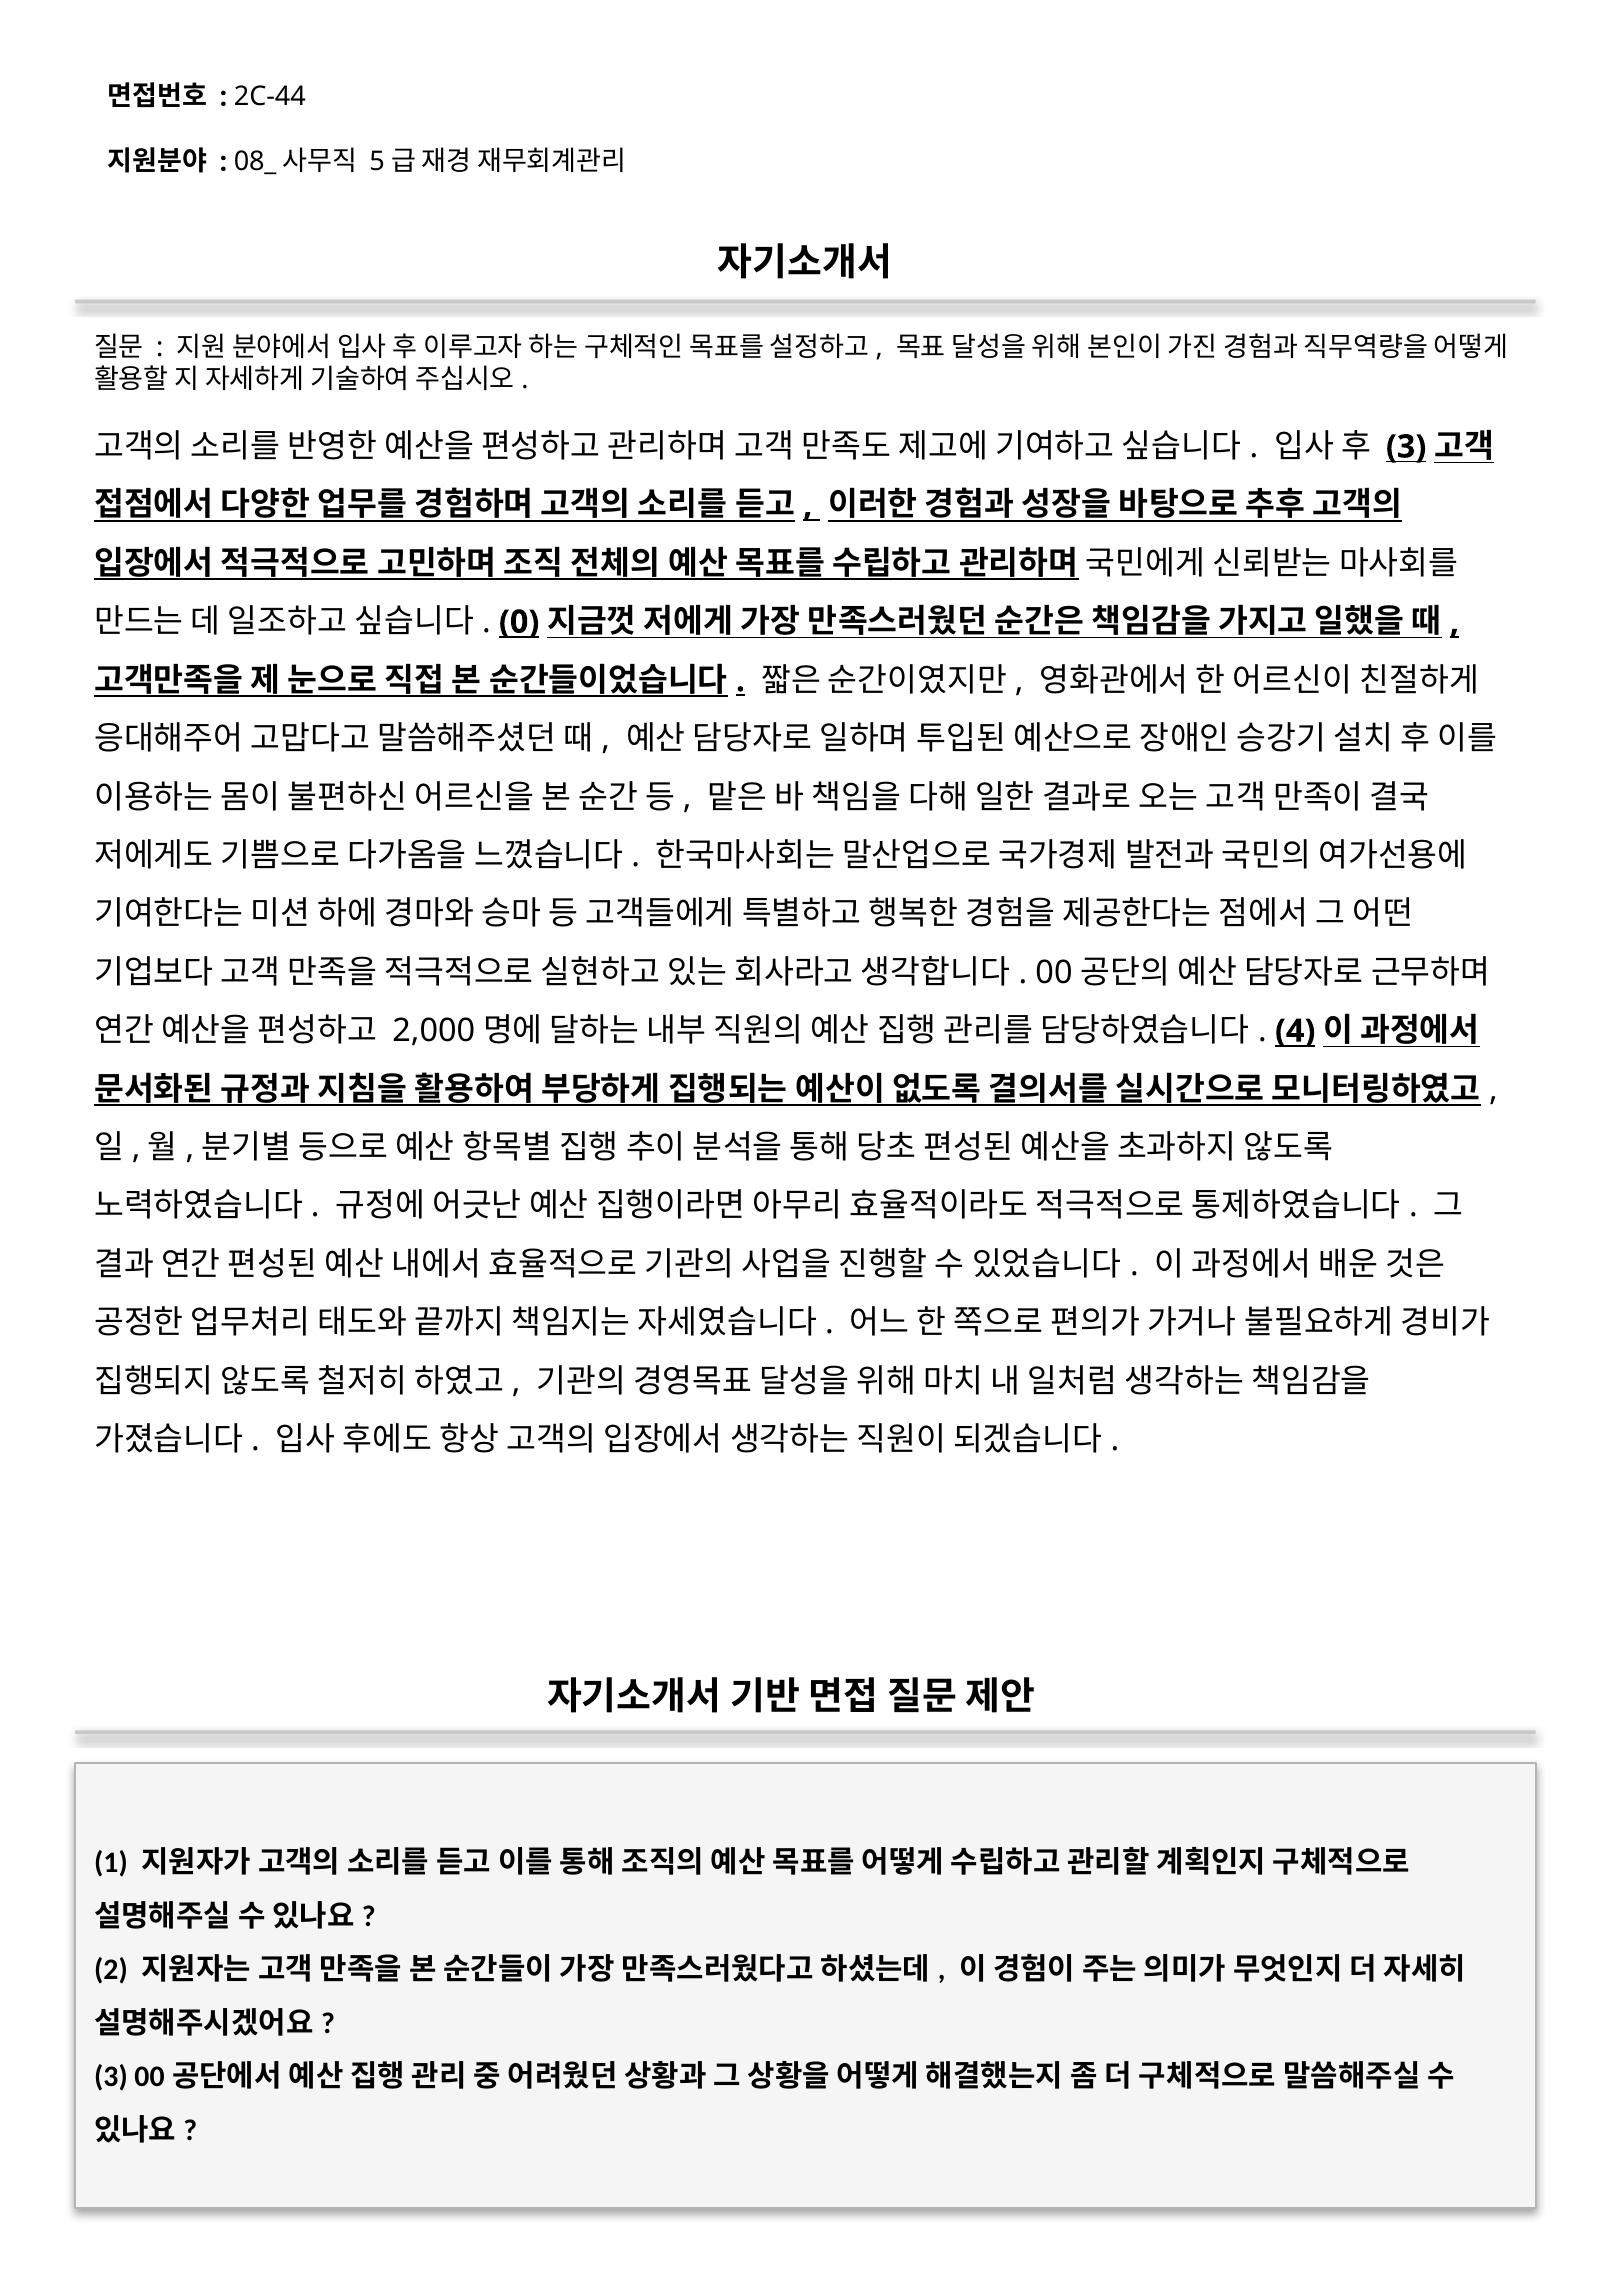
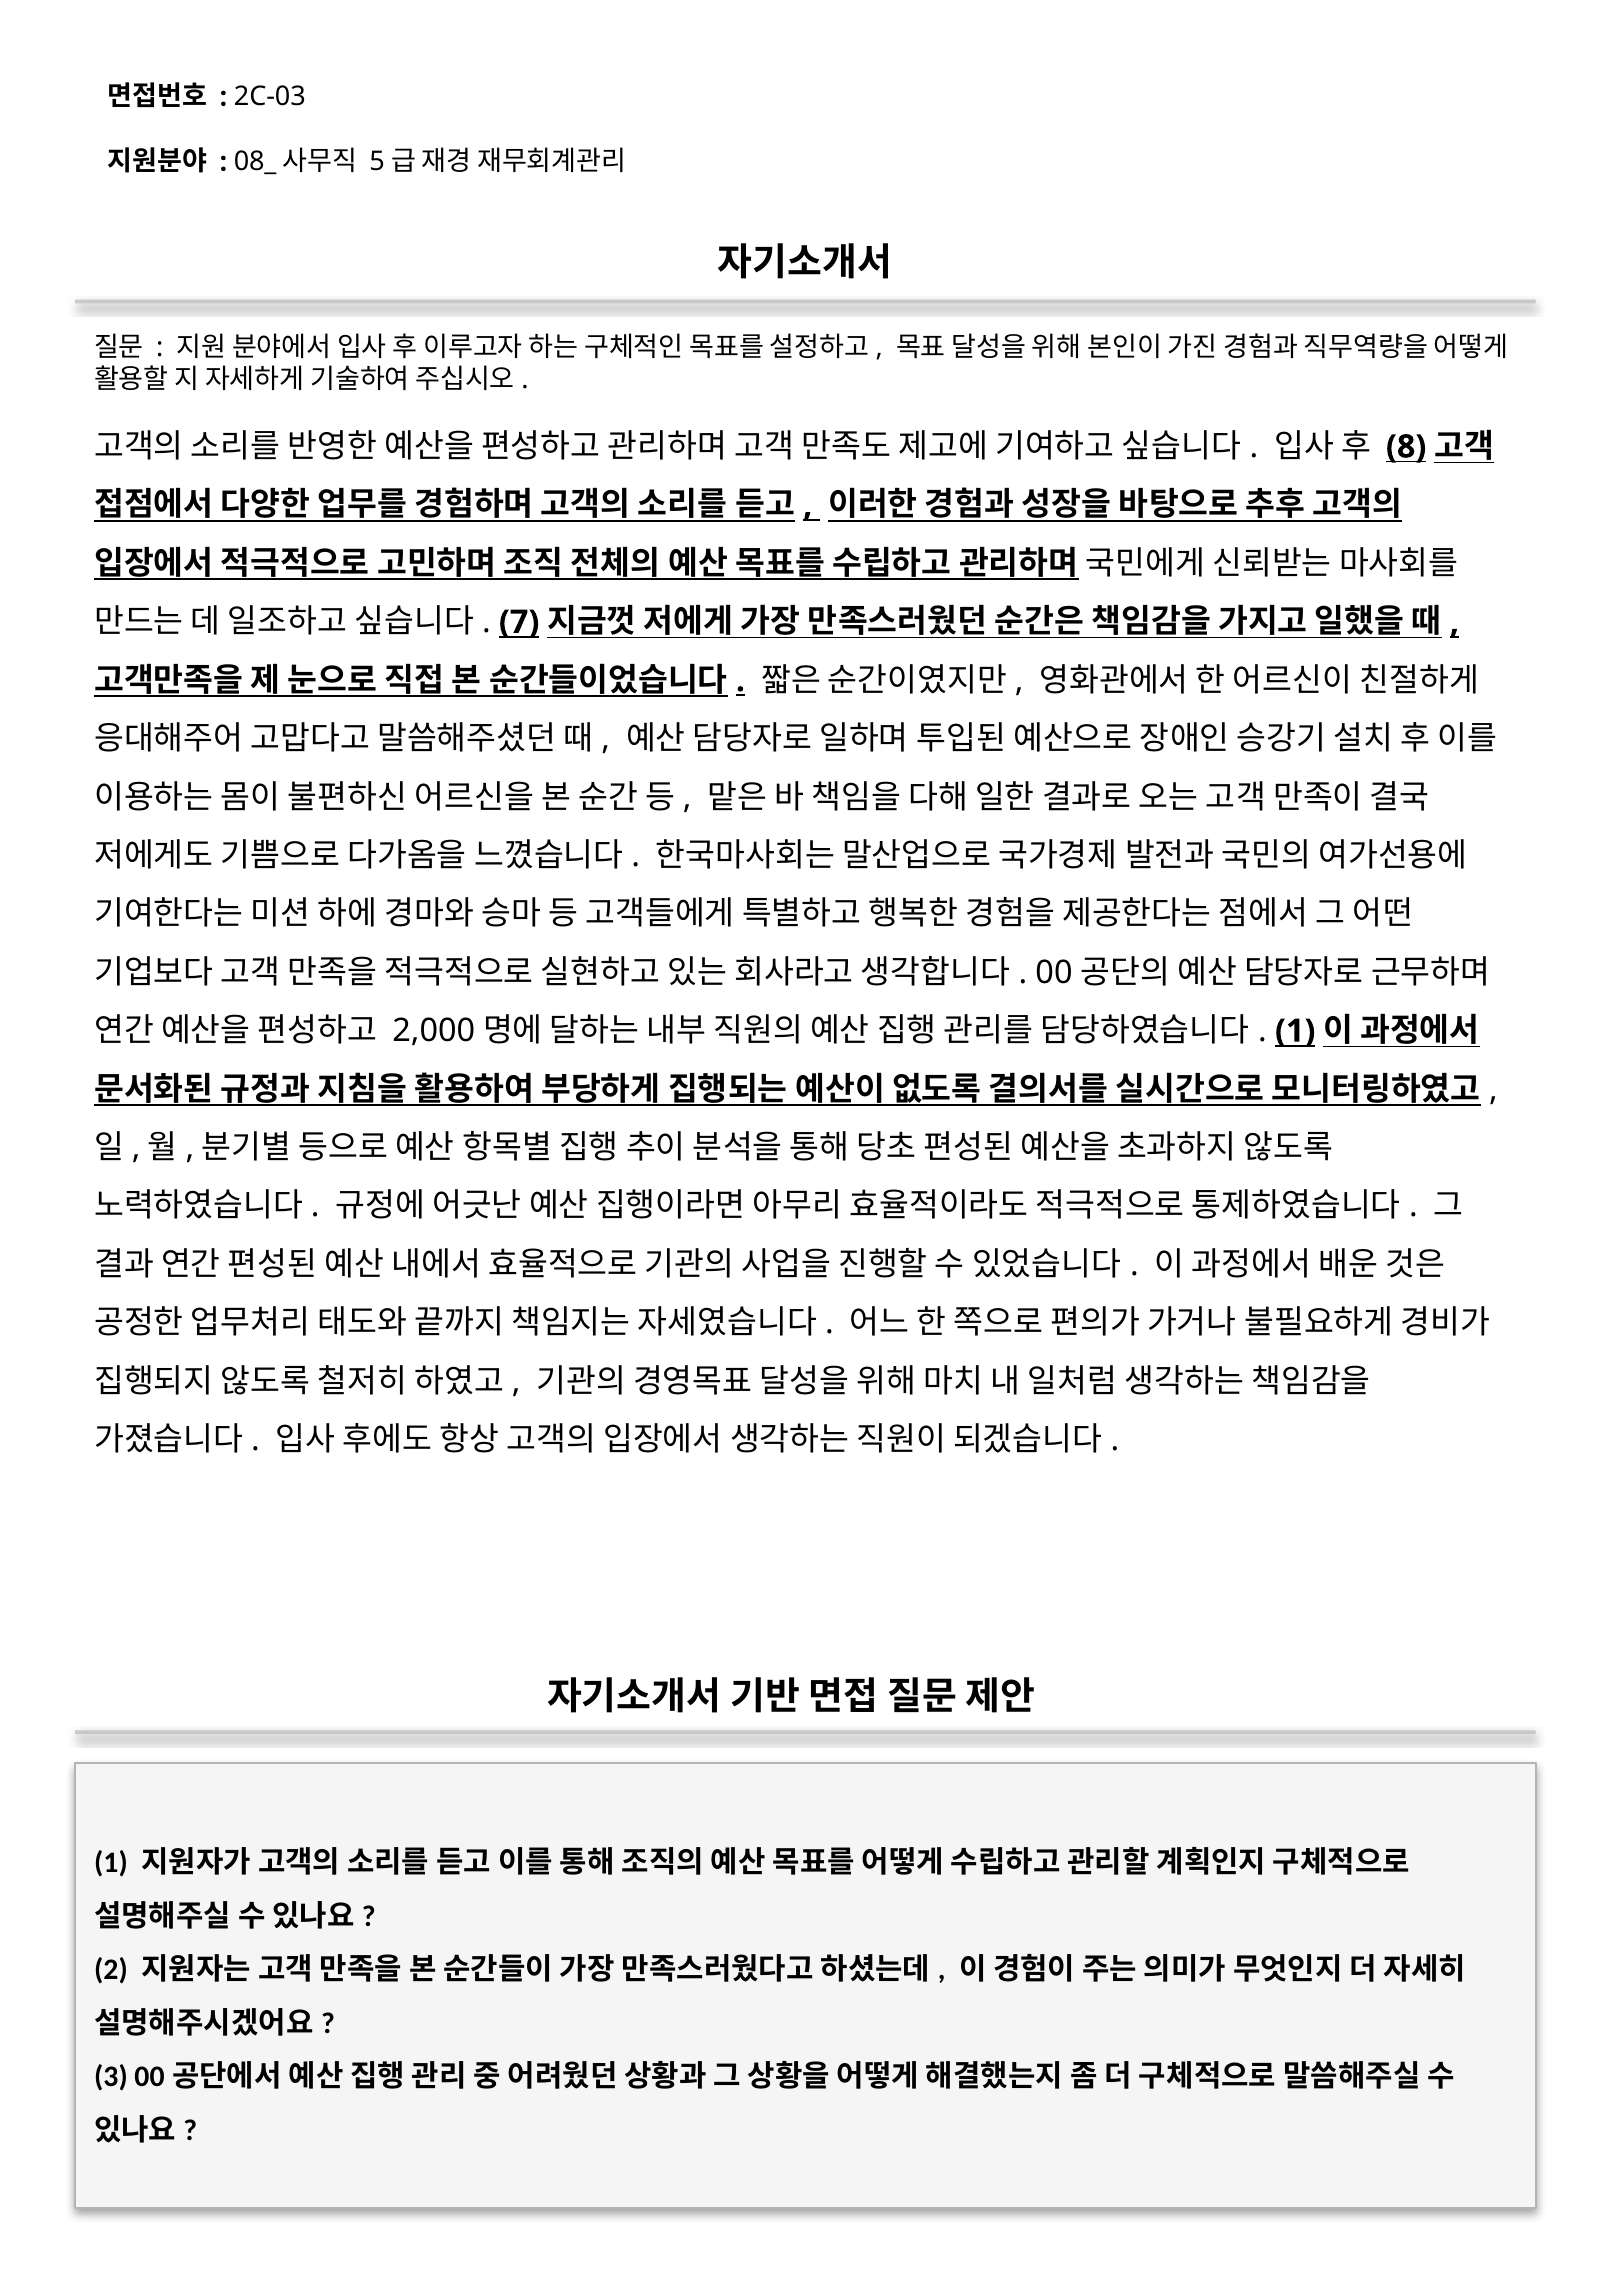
2C-44: 2C-44 -> 2C-03 (270, 97)
3: 3 -> 8 (1406, 447)
0: 0 -> 7 (519, 622)
4: 4 -> 1 (1295, 1031)
